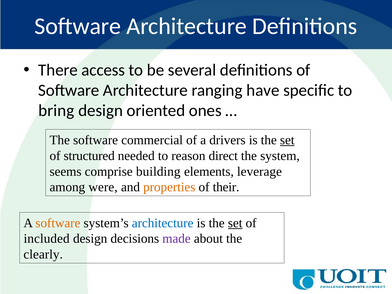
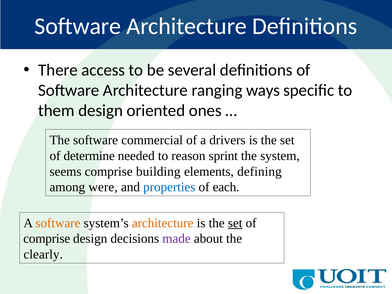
have: have -> ways (263, 90)
bring: bring -> them (56, 111)
set underline: present -> none (287, 140)
structured: structured -> determine (89, 156)
direct: direct -> sprint (223, 156)
leverage: leverage -> defining (259, 171)
properties colour: orange -> blue (169, 187)
their: their -> each (226, 187)
architecture colour: blue -> orange (163, 223)
included: included -> comprise (47, 239)
